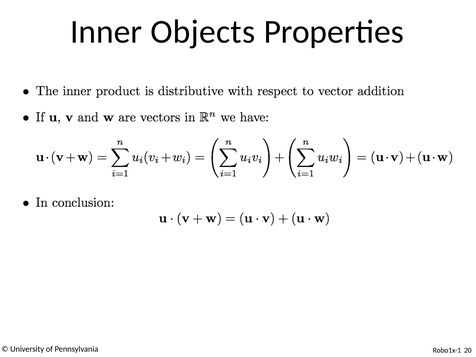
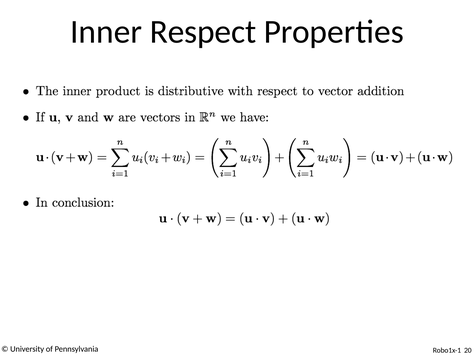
Objects: Objects -> Respect (203, 32)
